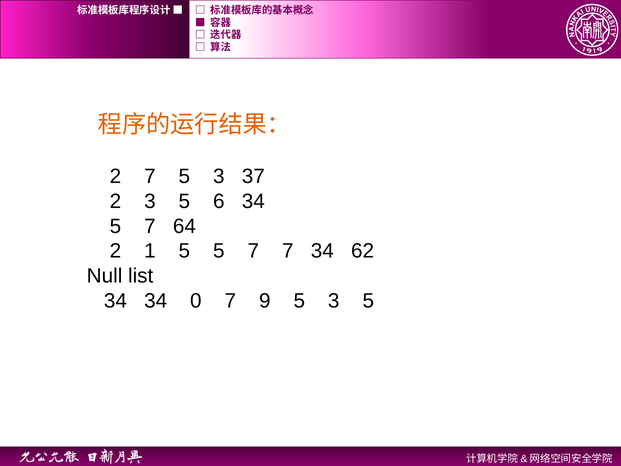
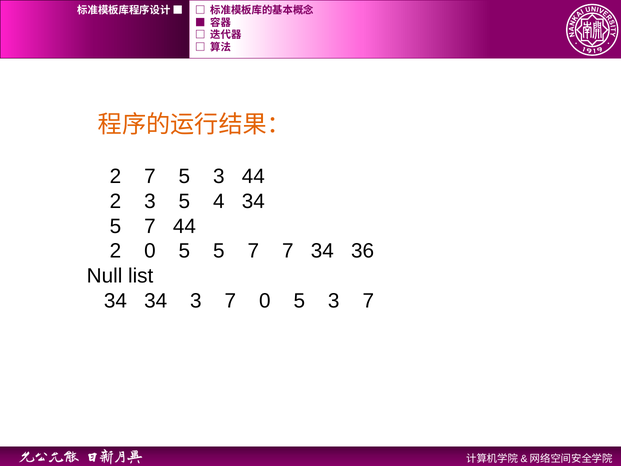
3 37: 37 -> 44 (253, 176)
6: 6 -> 4 (219, 201)
7 64: 64 -> 44 (184, 226)
2 1: 1 -> 0 (150, 251)
62: 62 -> 36 (363, 251)
34 0: 0 -> 3 (196, 301)
7 9: 9 -> 0 (265, 301)
5 3 5: 5 -> 7 (368, 301)
